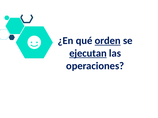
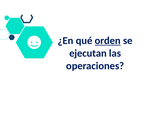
ejecutan underline: present -> none (88, 53)
